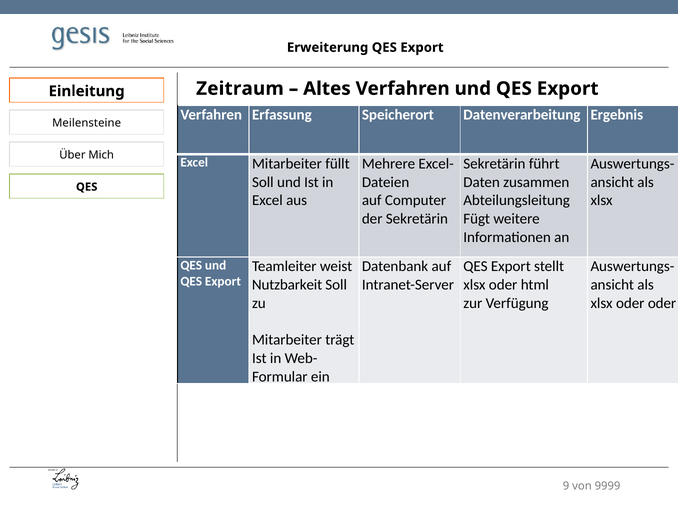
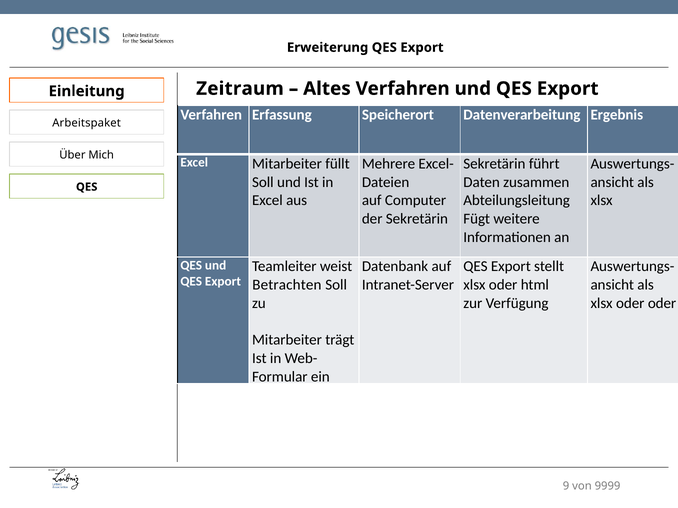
Meilensteine: Meilensteine -> Arbeitspaket (87, 123)
Nutzbarkeit: Nutzbarkeit -> Betrachten (287, 285)
